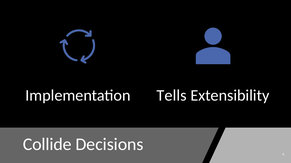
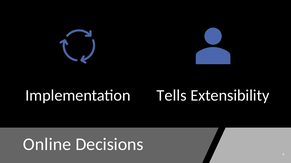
Collide: Collide -> Online (47, 145)
